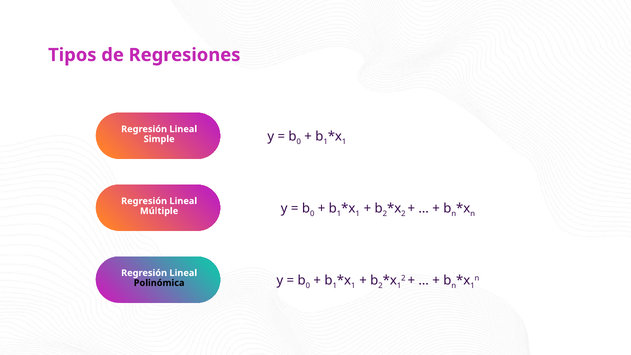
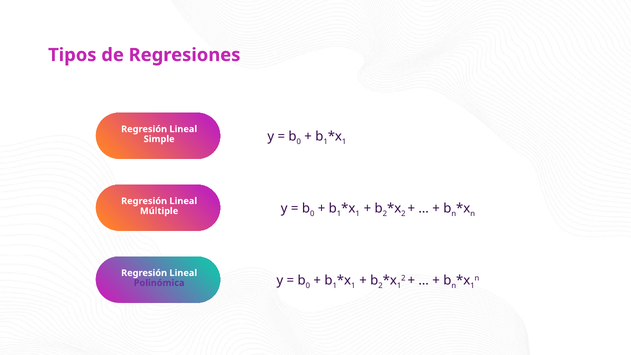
Polinómica colour: black -> purple (159, 283)
